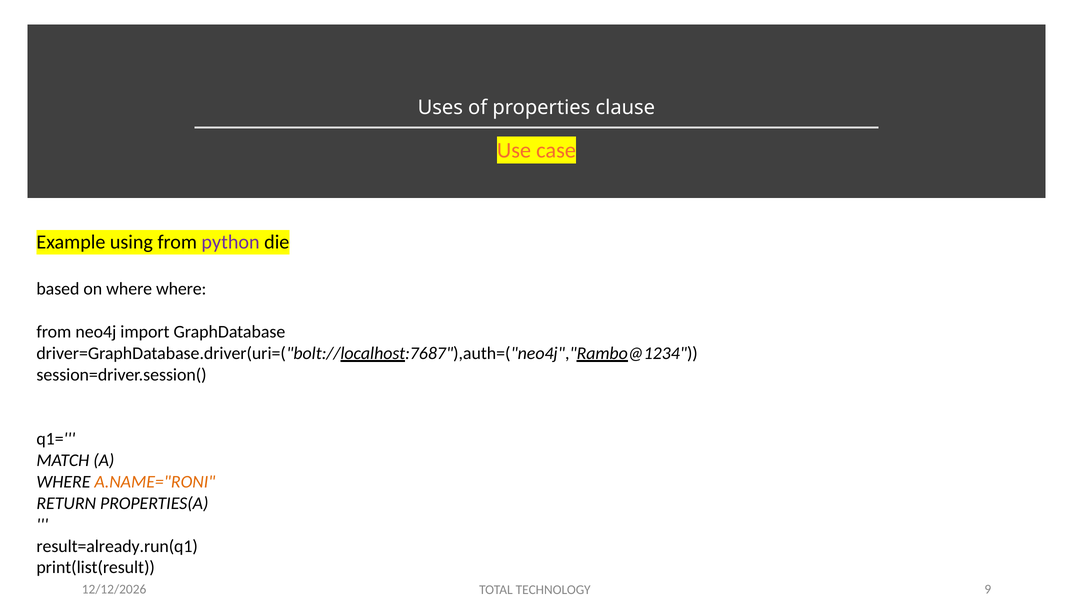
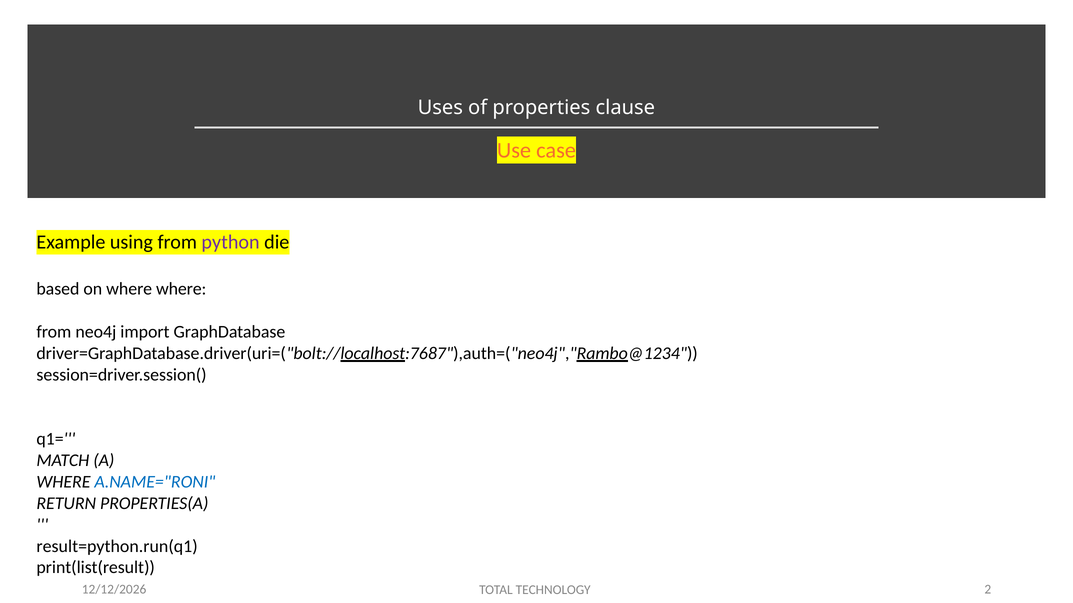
A.NAME="RONI colour: orange -> blue (155, 482)
result=already.run(q1: result=already.run(q1 -> result=python.run(q1 (117, 547)
9: 9 -> 2 (988, 590)
